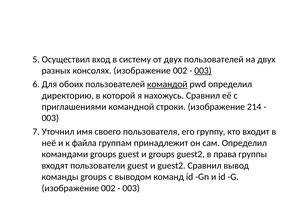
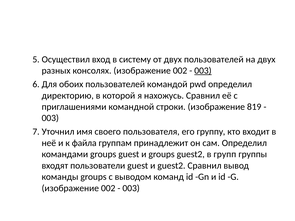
командой underline: present -> none (167, 84)
214: 214 -> 819 (254, 107)
права: права -> групп (225, 154)
